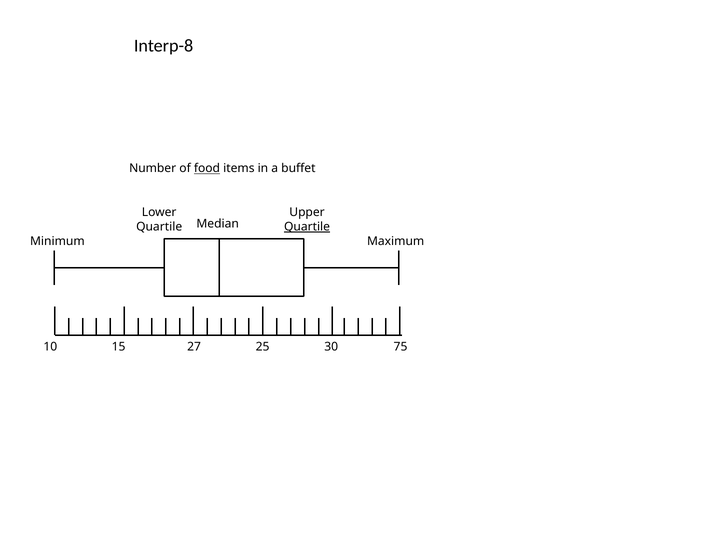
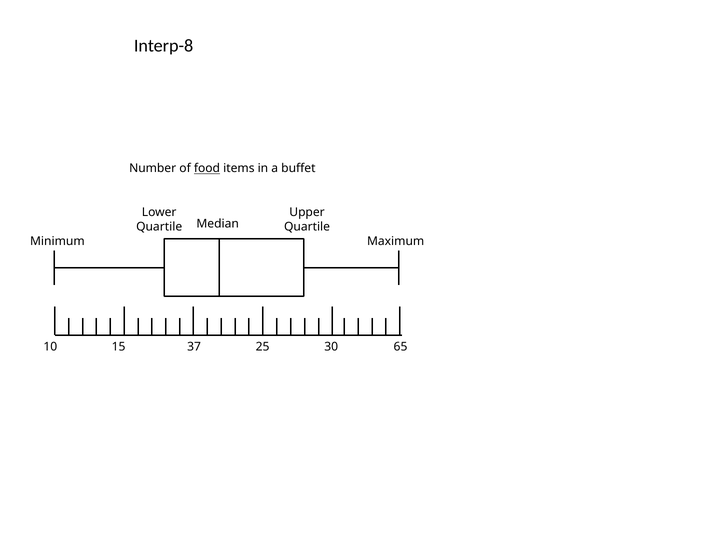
Quartile underline: present -> none (307, 227)
27: 27 -> 37 (194, 347)
75: 75 -> 65 (401, 347)
